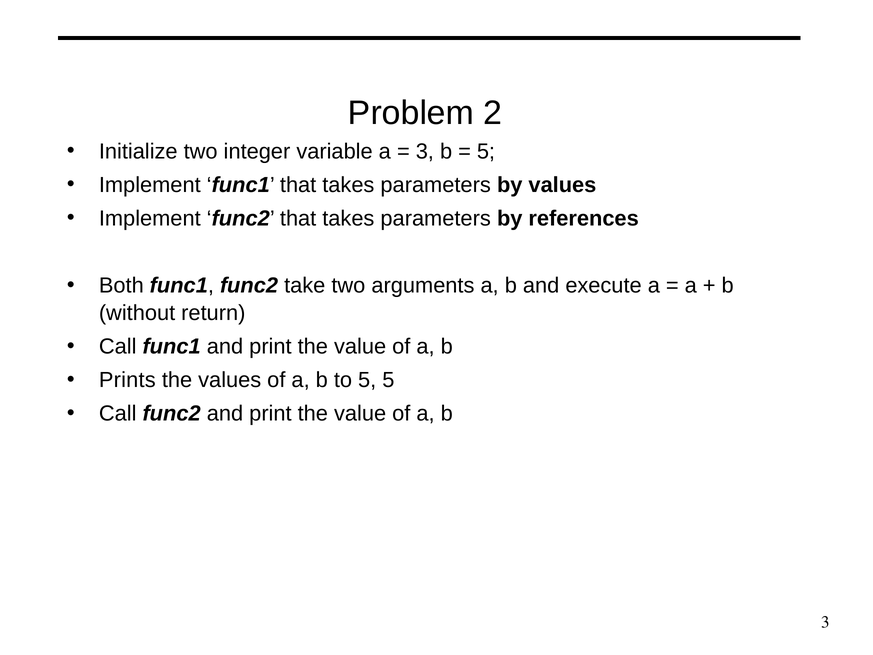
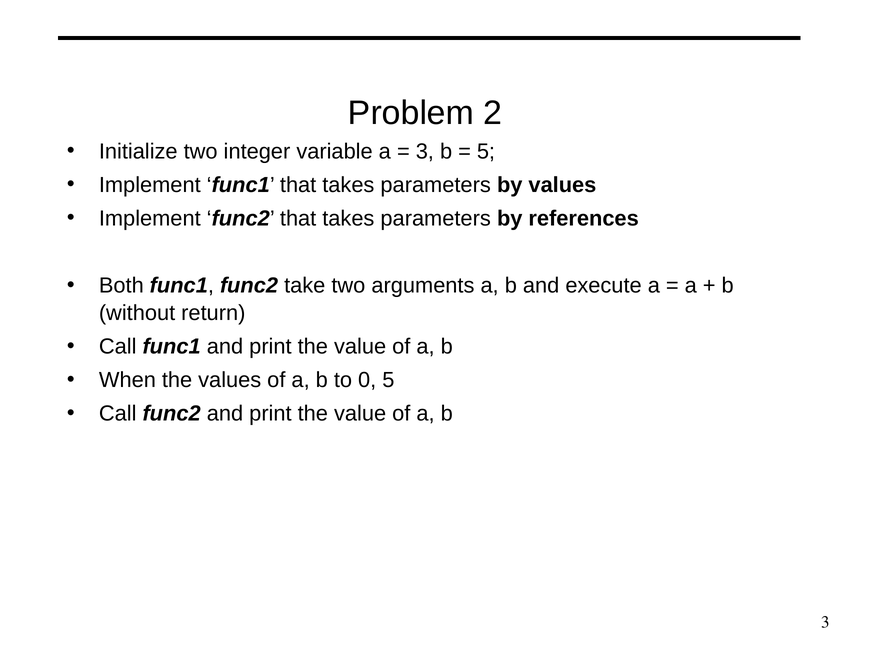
Prints: Prints -> When (127, 380)
to 5: 5 -> 0 (367, 380)
